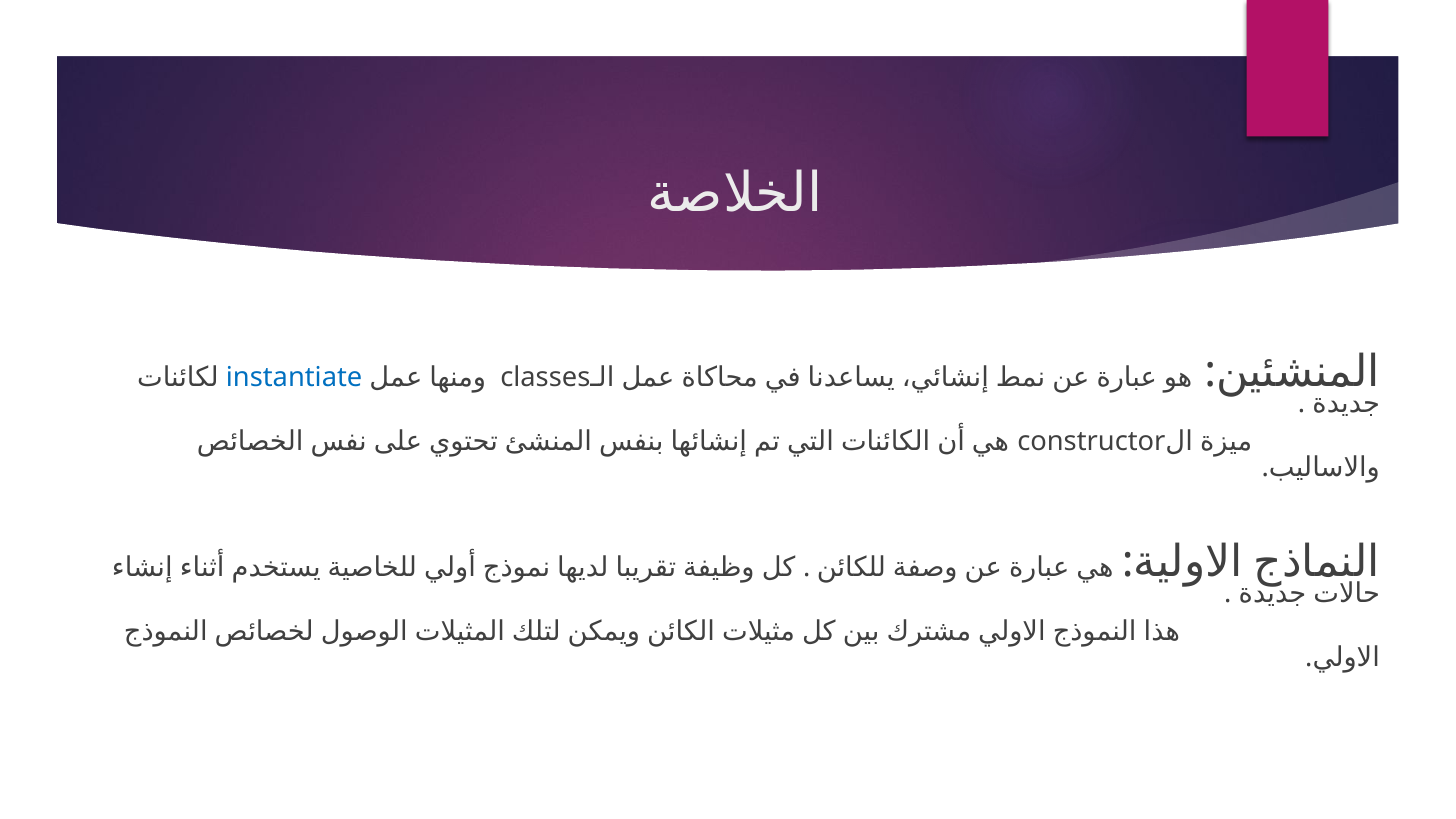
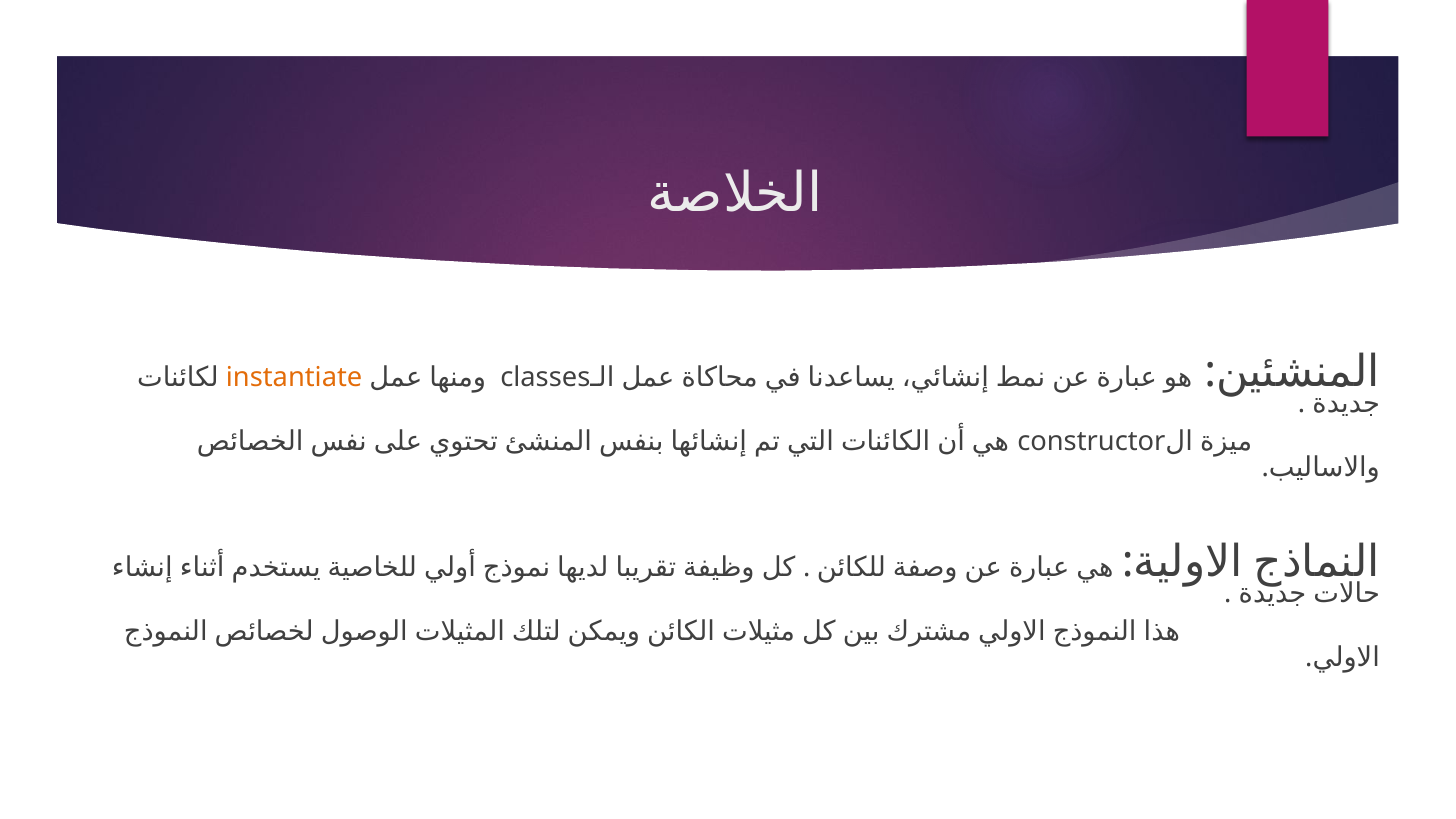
instantiate colour: blue -> orange (294, 377)
